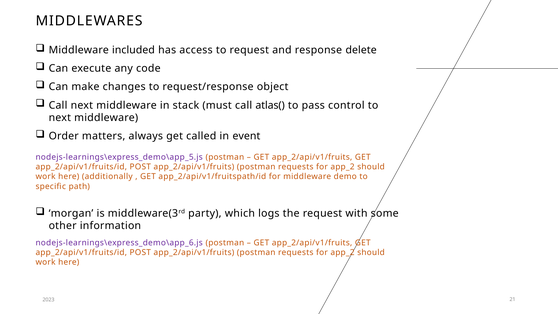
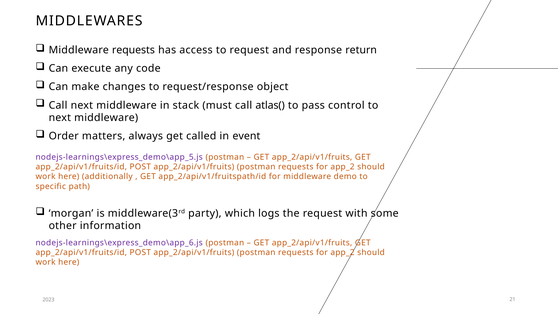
Middleware included: included -> requests (133, 50)
delete: delete -> return (361, 50)
